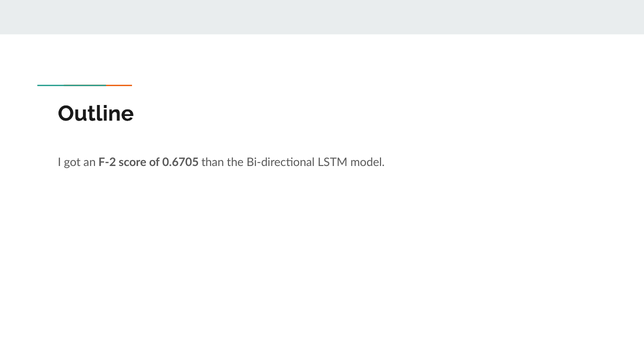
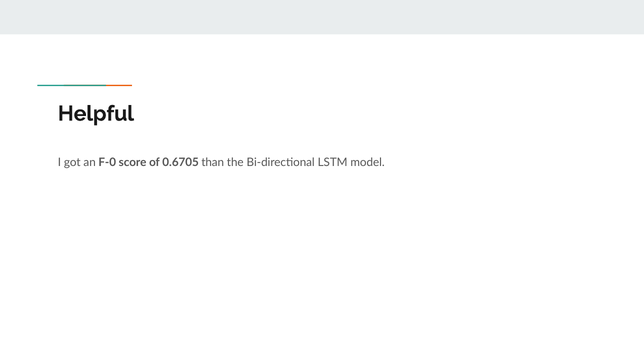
Outline: Outline -> Helpful (96, 114)
F-2: F-2 -> F-0 (107, 163)
